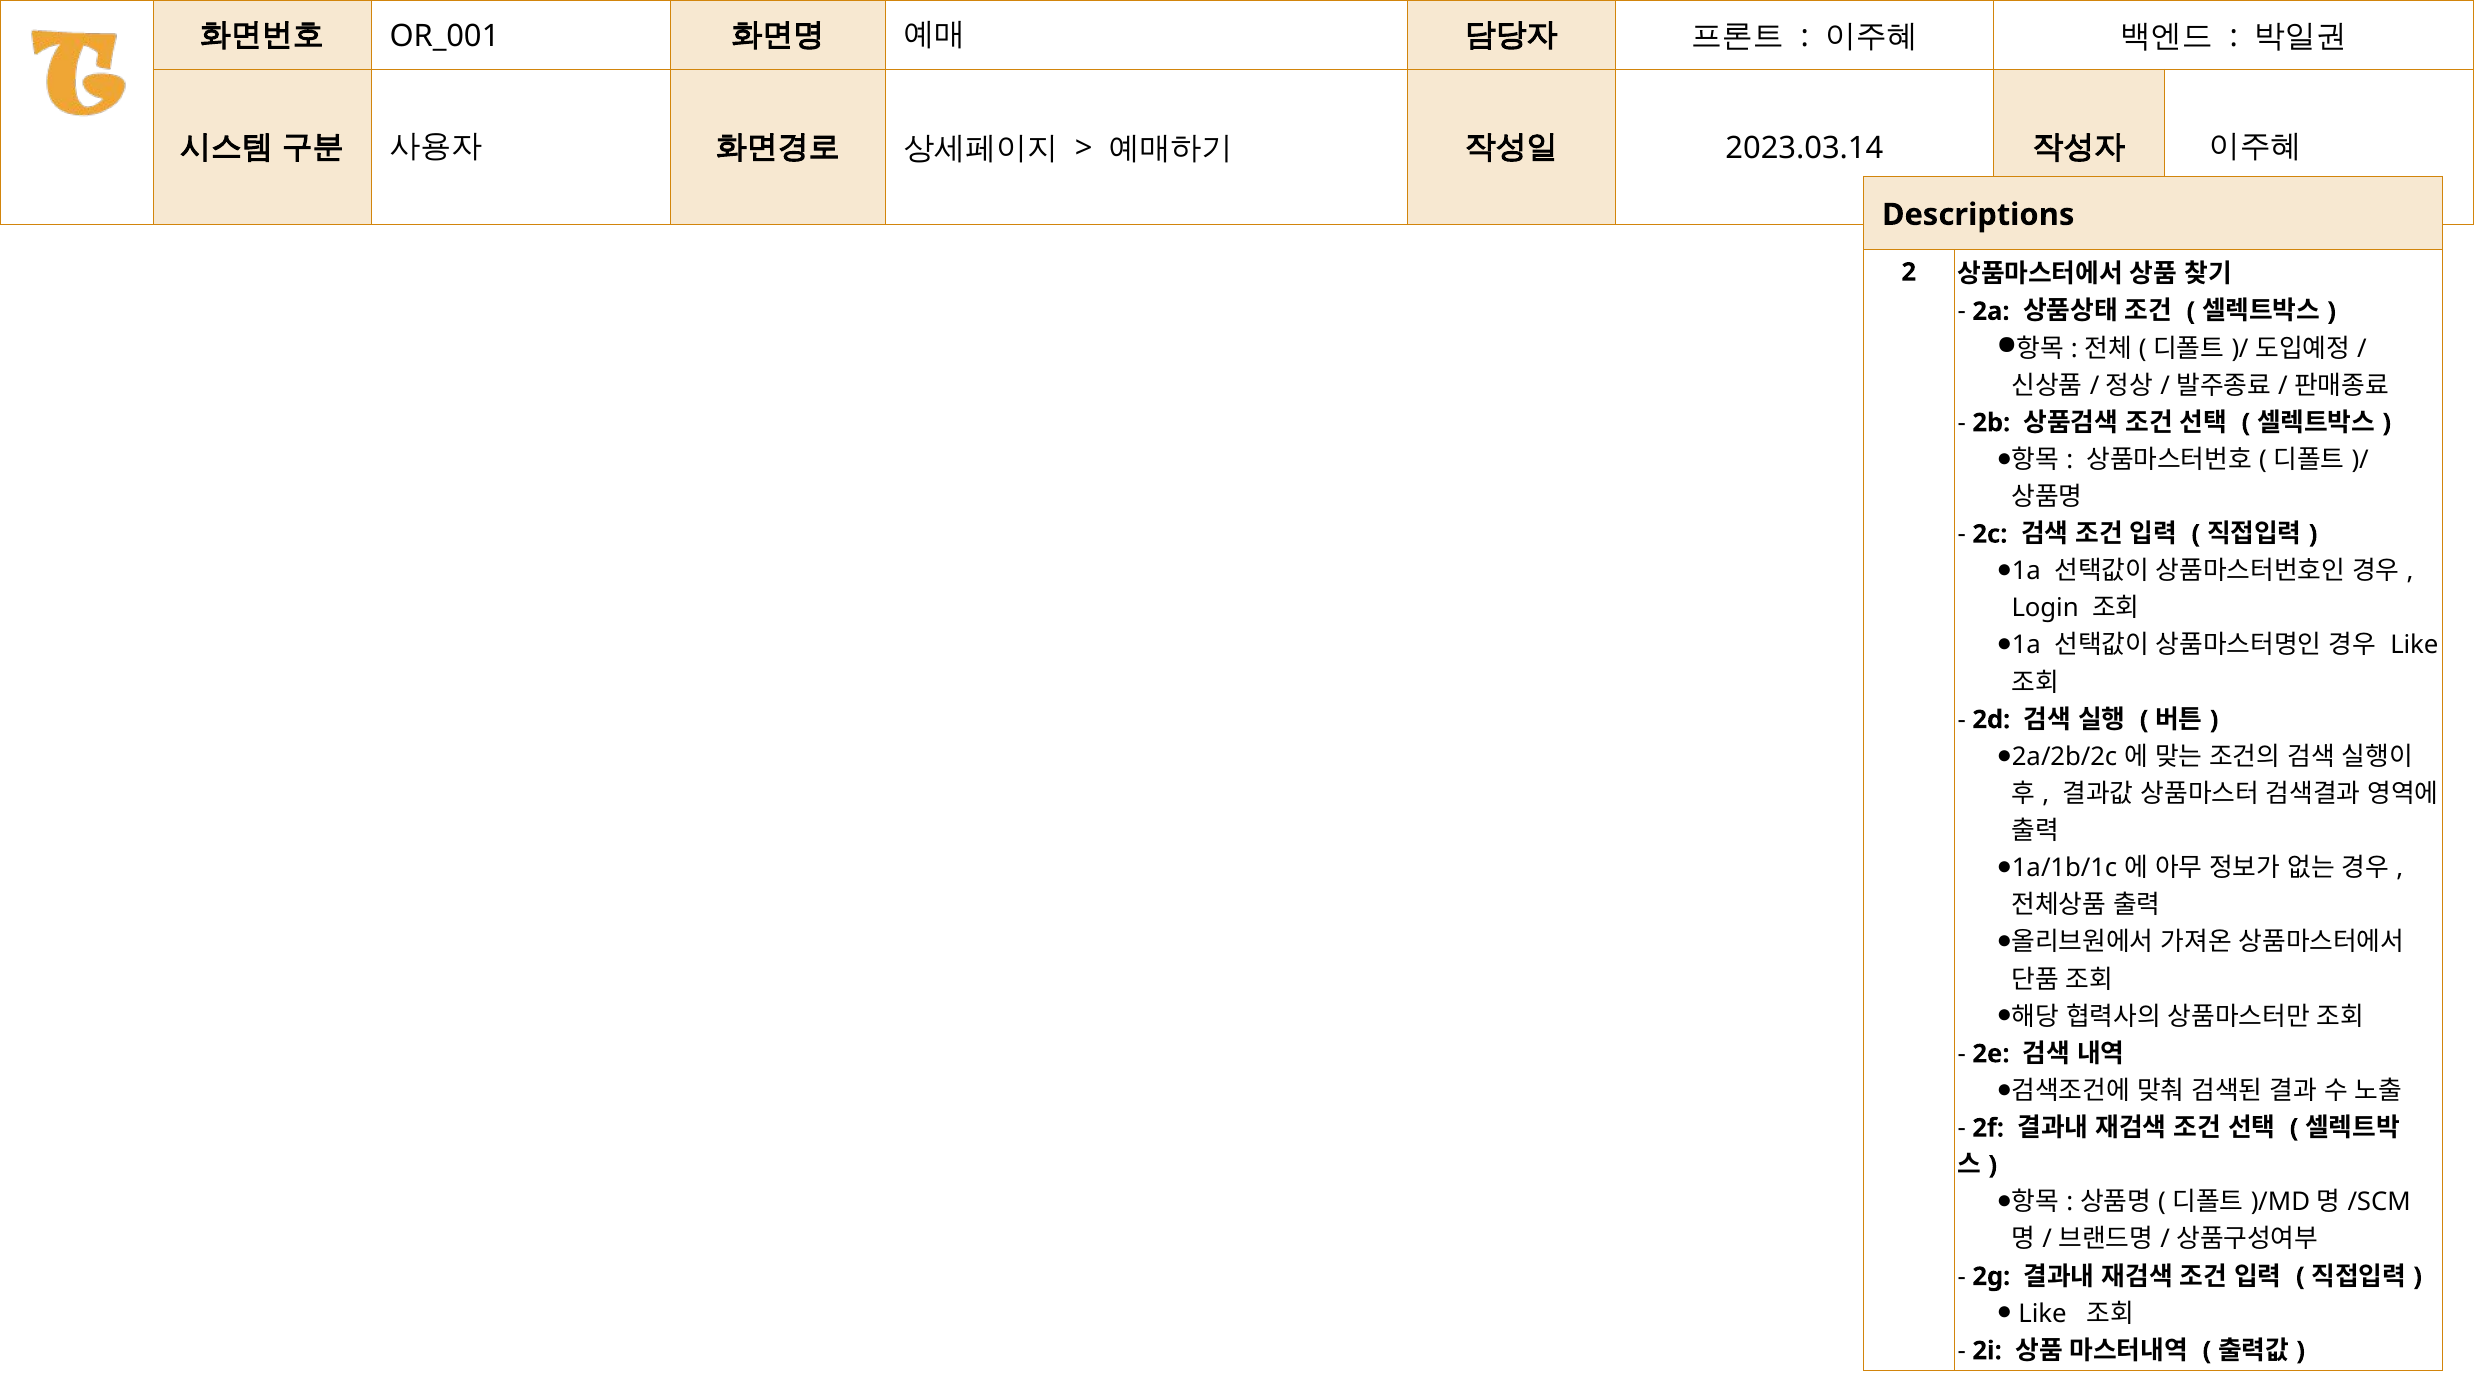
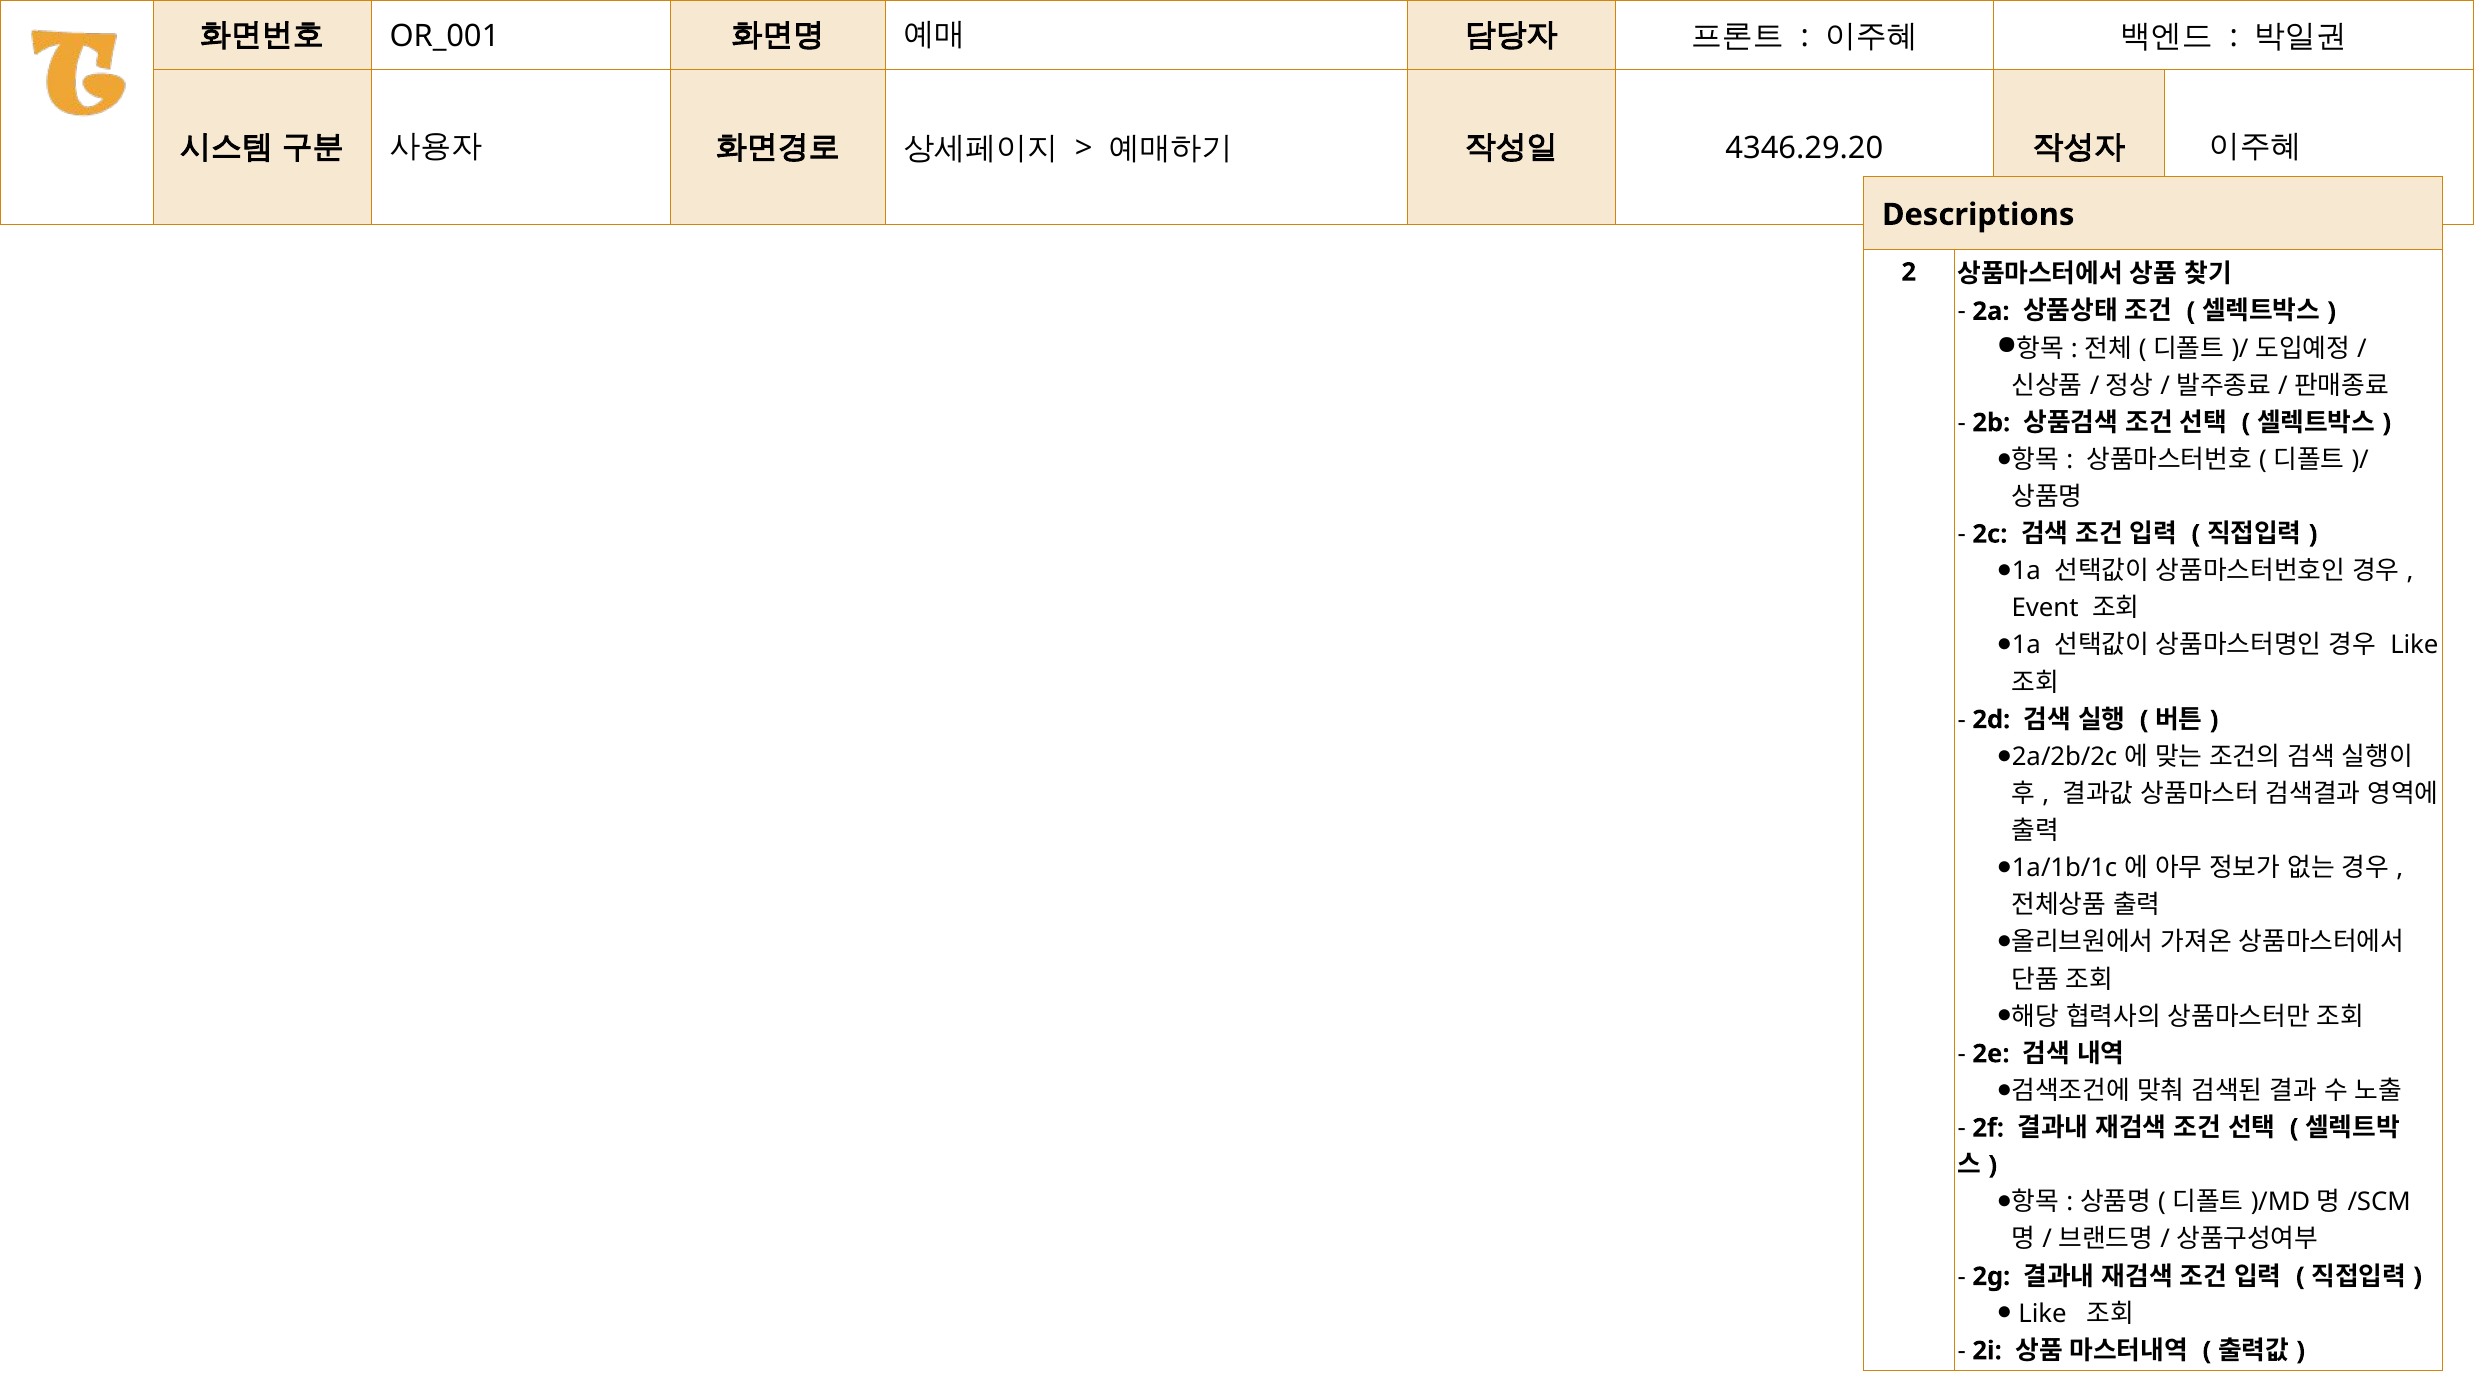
2023.03.14: 2023.03.14 -> 4346.29.20 (1804, 148)
Login: Login -> Event (2045, 608)
